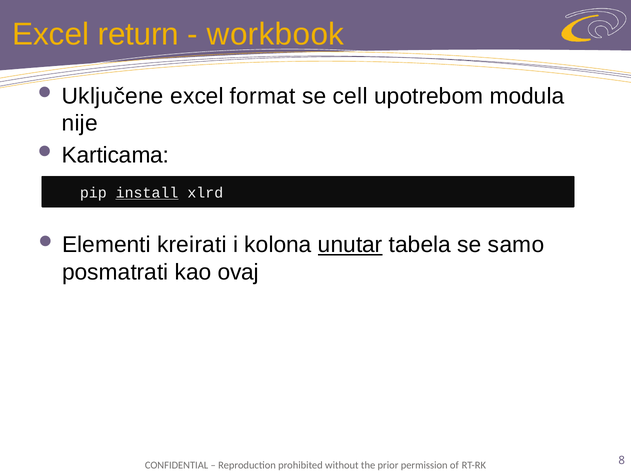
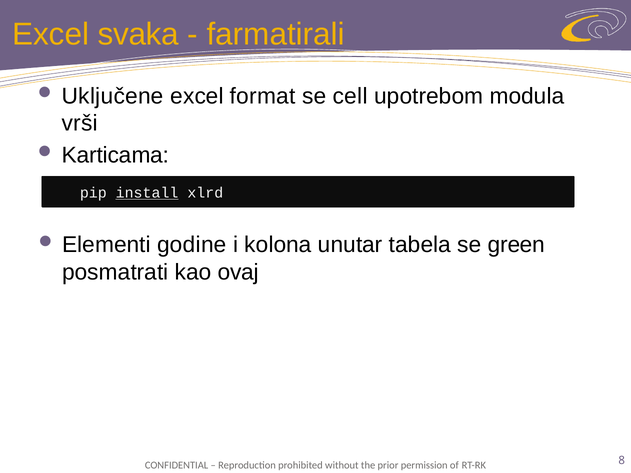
return: return -> svaka (138, 34)
workbook: workbook -> farmatirali (276, 34)
nije: nije -> vrši (80, 123)
kreirati: kreirati -> godine (192, 245)
unutar underline: present -> none (350, 245)
samo: samo -> green (516, 245)
